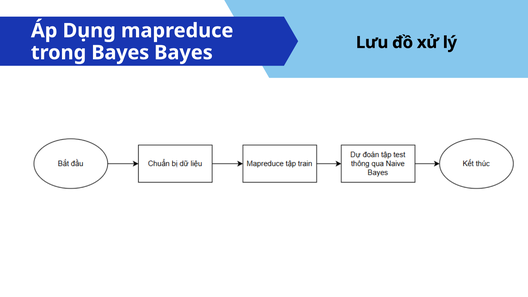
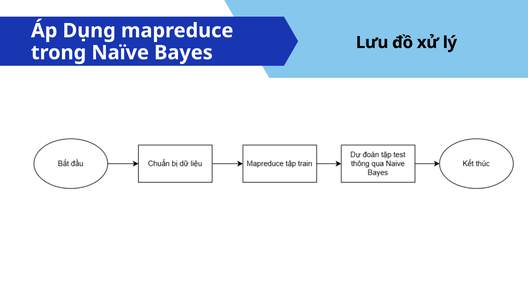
trong Bayes: Bayes -> Naïve (120, 53)
